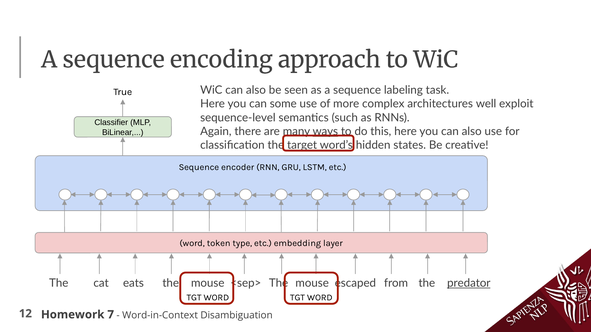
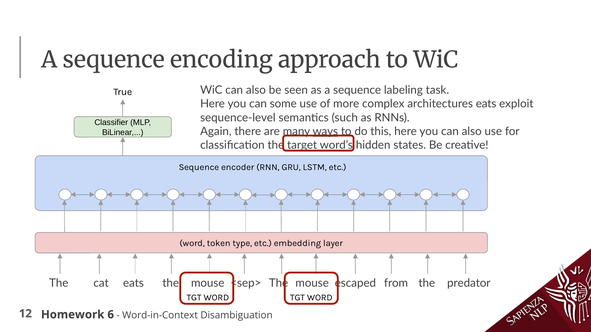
architectures well: well -> eats (486, 104)
predator underline: present -> none (469, 284)
7: 7 -> 6 (111, 315)
